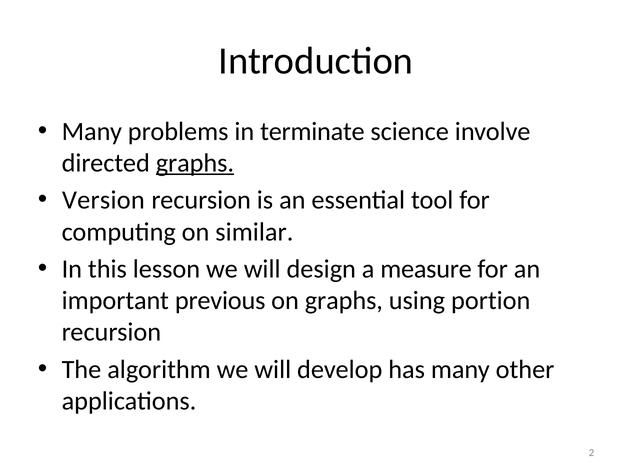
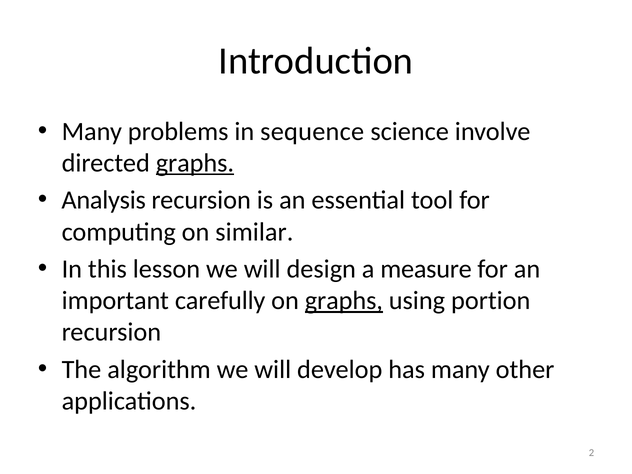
terminate: terminate -> sequence (312, 131)
Version: Version -> Analysis (104, 200)
previous: previous -> carefully (220, 301)
graphs underline: none -> present (344, 301)
